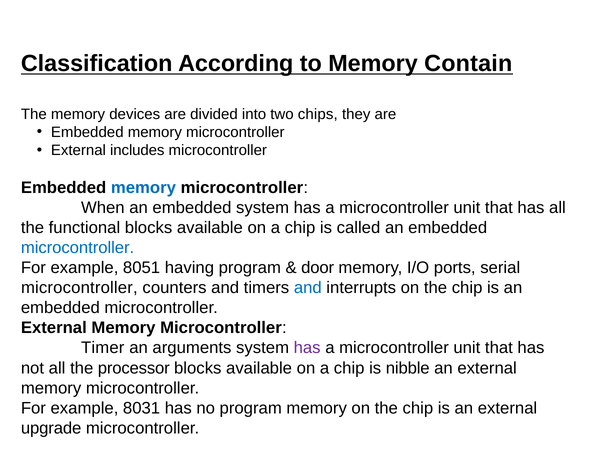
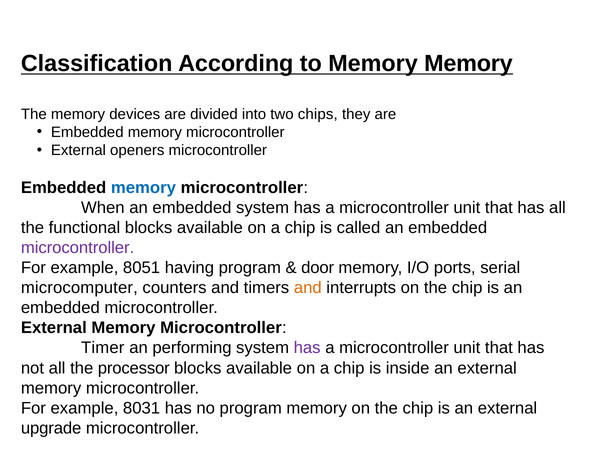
Memory Contain: Contain -> Memory (468, 64)
includes: includes -> openers (137, 150)
microcontroller colour: blue -> purple (78, 248)
microcontroller: microcontroller -> microcomputer (79, 288)
and colour: blue -> orange (308, 288)
arguments: arguments -> performing (192, 348)
nibble: nibble -> inside (408, 368)
